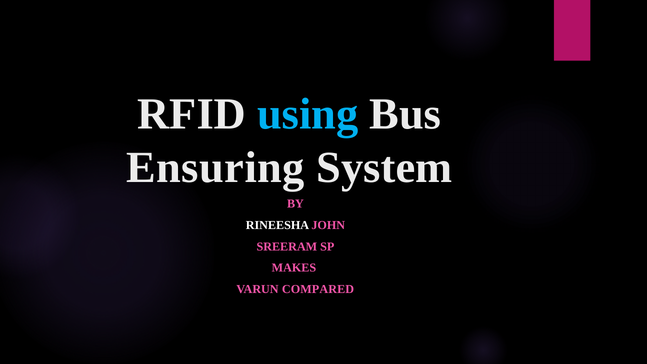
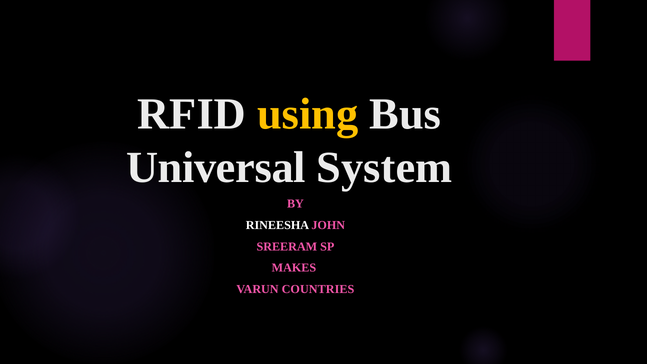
using colour: light blue -> yellow (308, 114)
Ensuring: Ensuring -> Universal (216, 167)
COMPARED: COMPARED -> COUNTRIES (318, 289)
